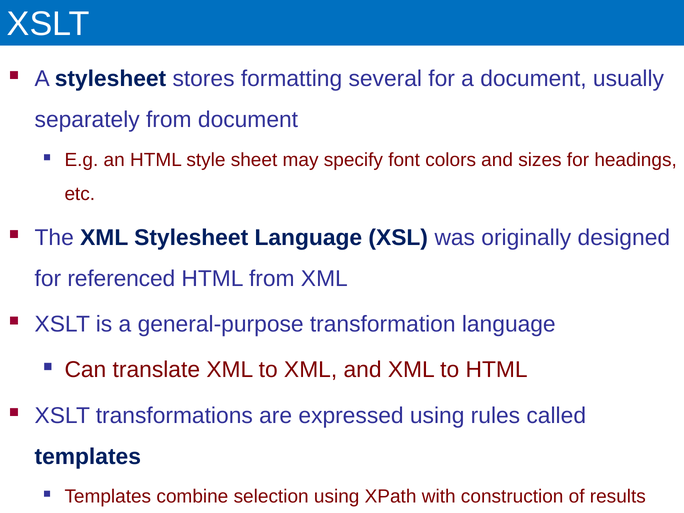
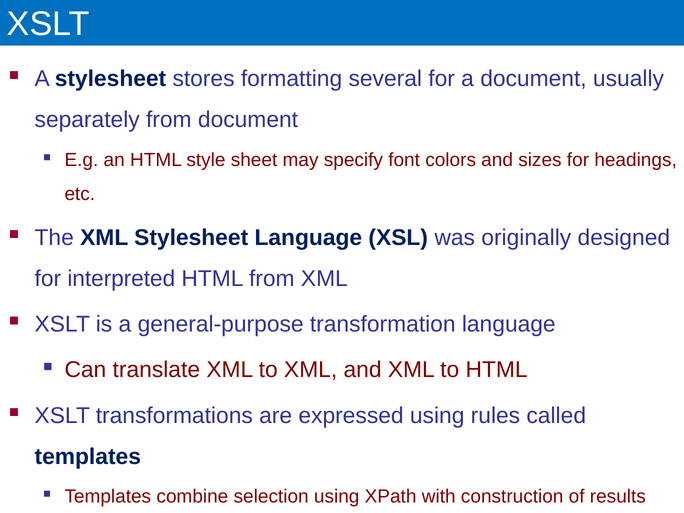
referenced: referenced -> interpreted (121, 279)
